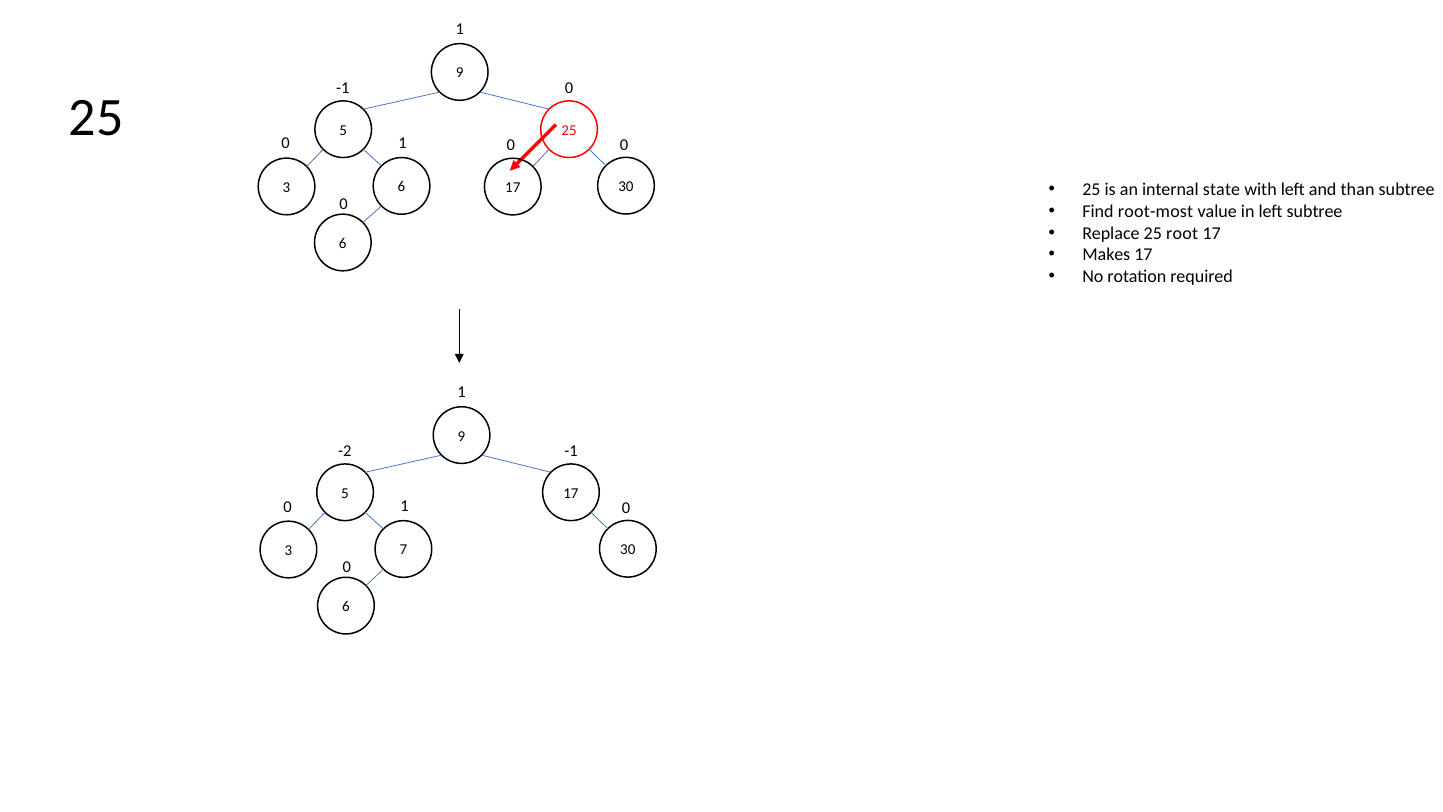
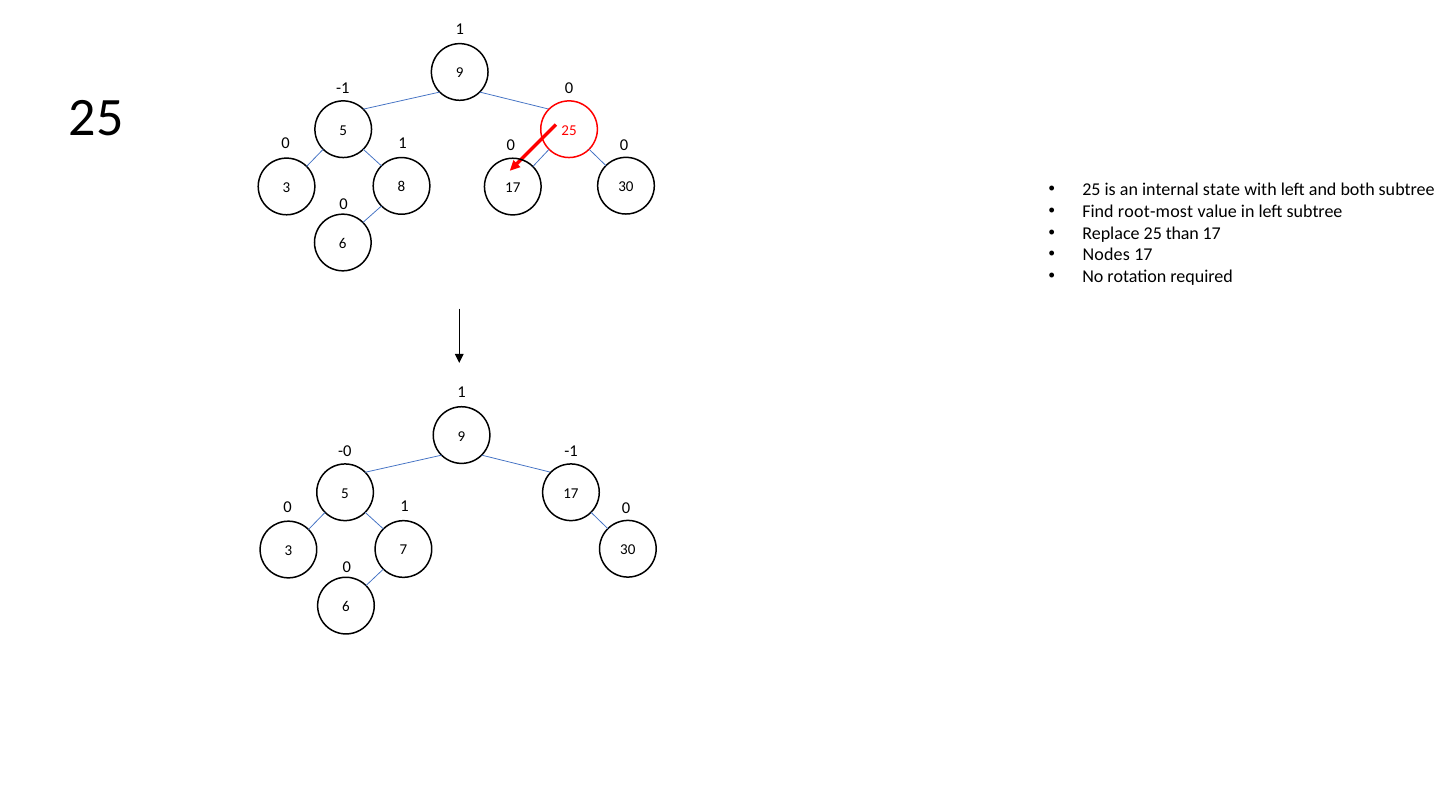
than: than -> both (1358, 190)
3 6: 6 -> 8 (402, 187)
root: root -> than (1182, 233)
Makes: Makes -> Nodes (1106, 255)
-2: -2 -> -0 (345, 451)
